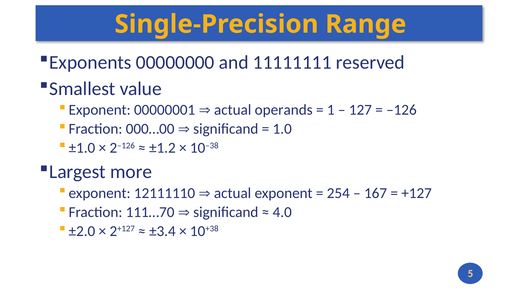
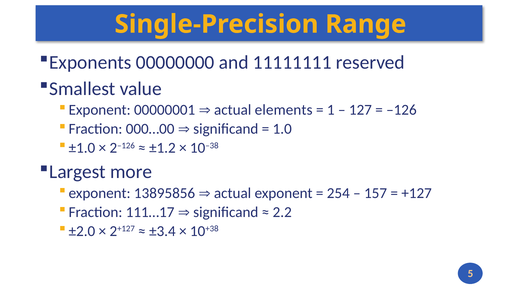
operands: operands -> elements (284, 110)
12111110: 12111110 -> 13895856 (165, 193)
167: 167 -> 157 (376, 193)
111…70: 111…70 -> 111…17 (150, 212)
4.0: 4.0 -> 2.2 (282, 212)
